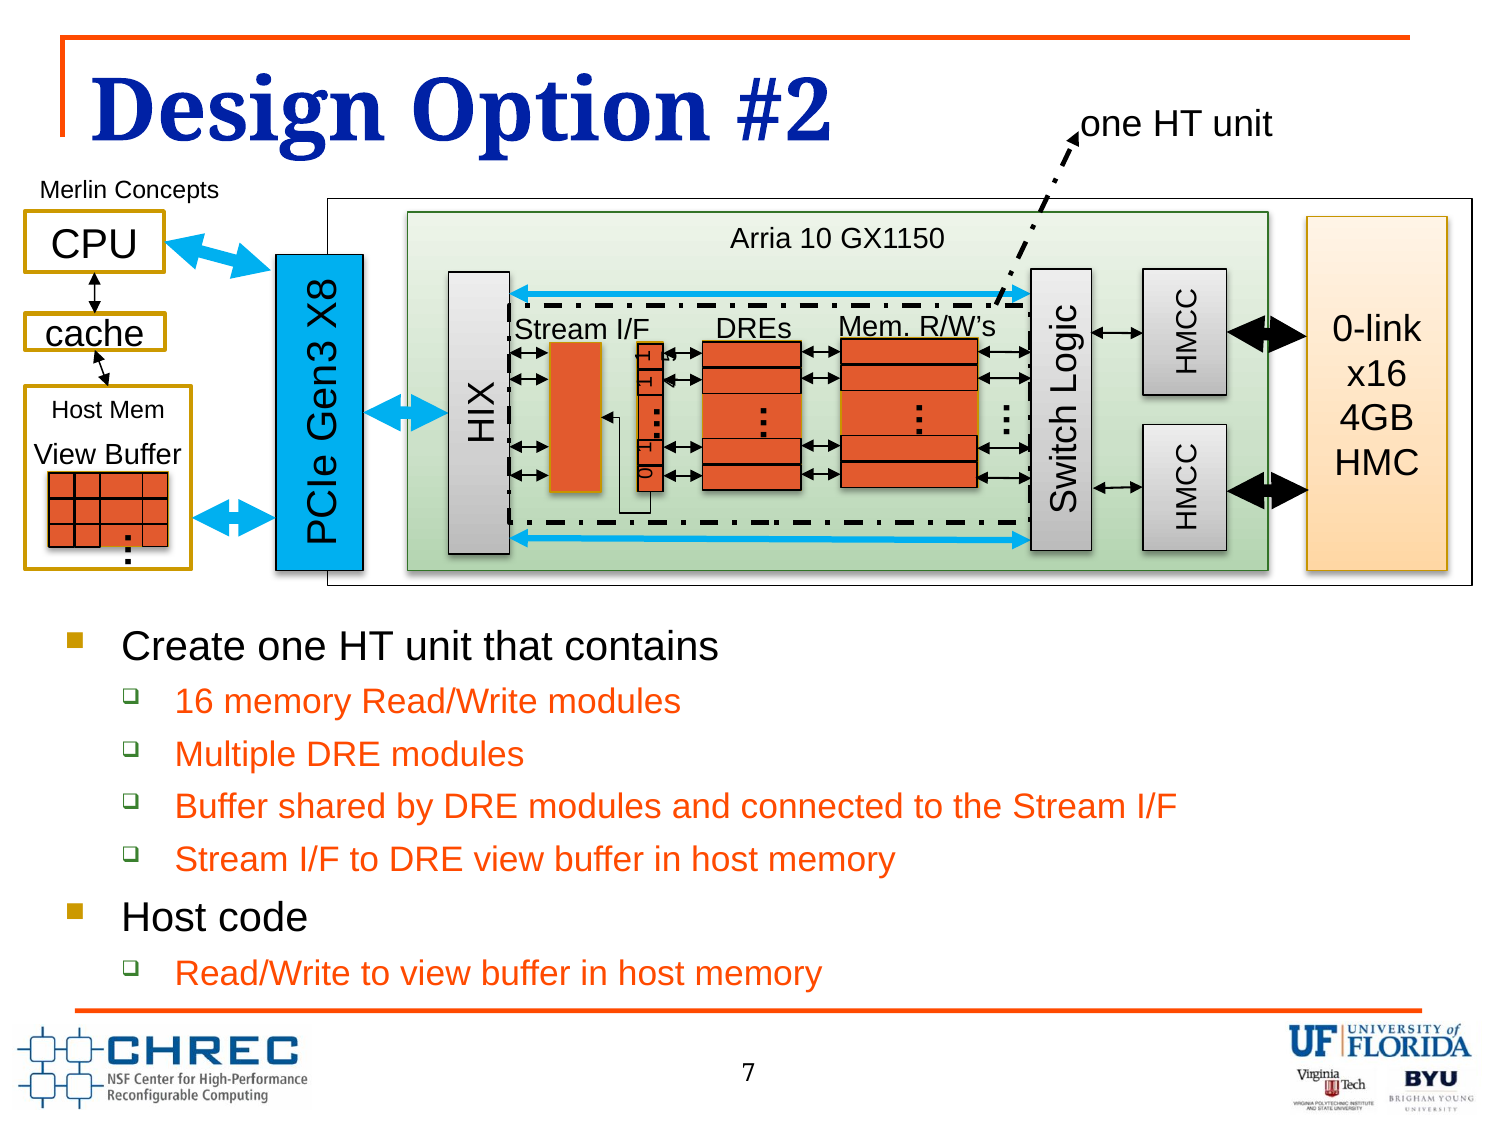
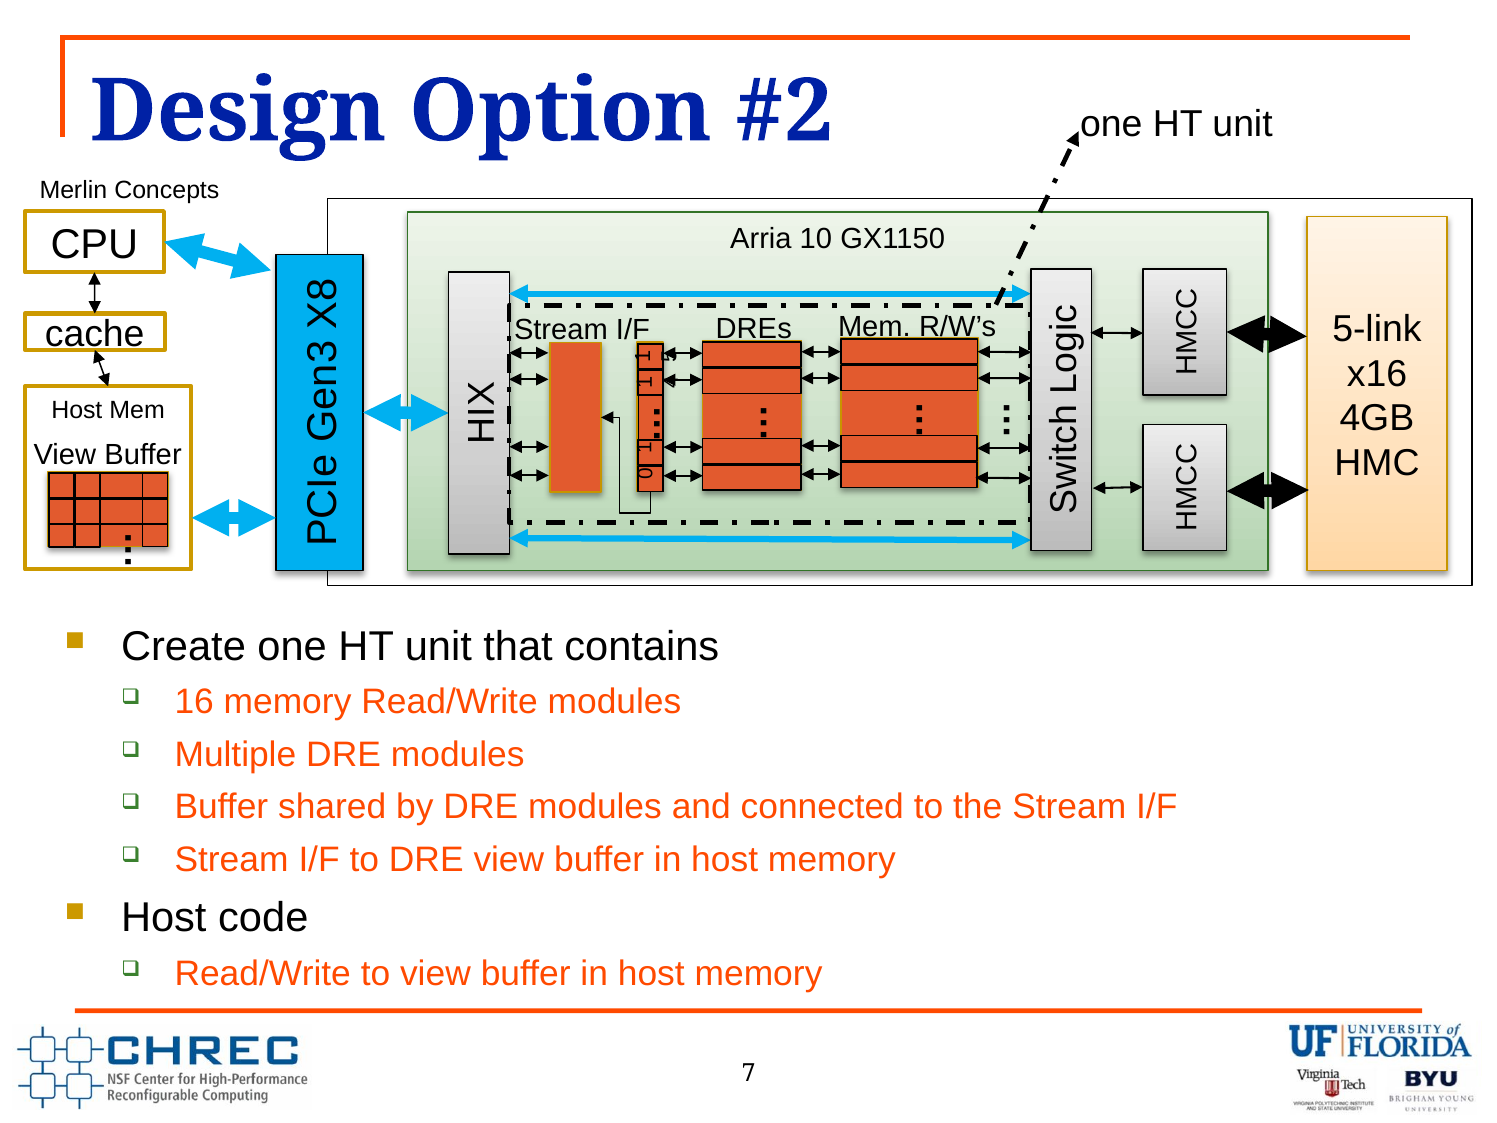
0-link: 0-link -> 5-link (1377, 329)
